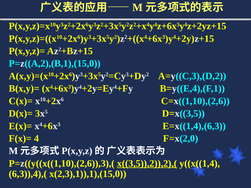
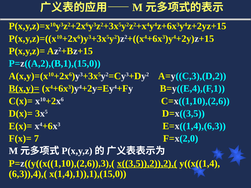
B(x,y)= underline: none -> present (24, 89)
4: 4 -> 7 (36, 139)
x(2,3),1)),1),(15,0: x(2,3),1)),1),(15,0 -> x(1,4),1)),1),(15,0 (88, 174)
